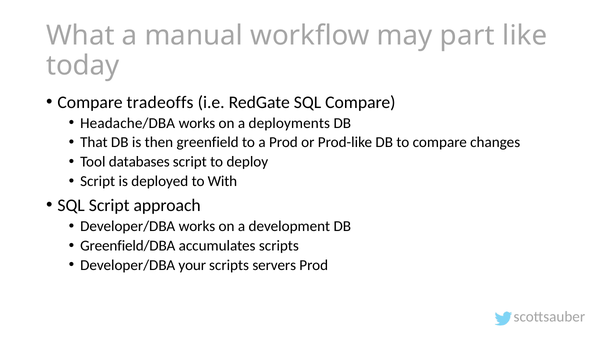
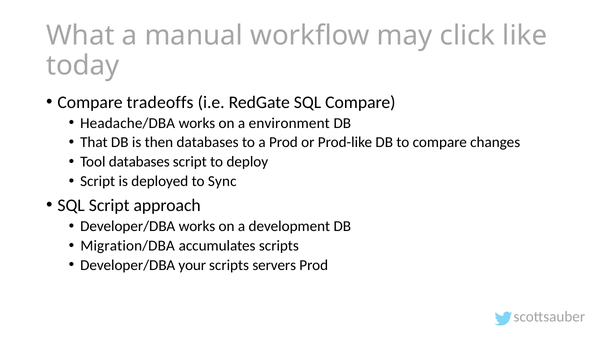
part: part -> click (468, 36)
deployments: deployments -> environment (289, 123)
then greenfield: greenfield -> databases (208, 143)
With: With -> Sync (222, 182)
Greenfield/DBA: Greenfield/DBA -> Migration/DBA (128, 246)
